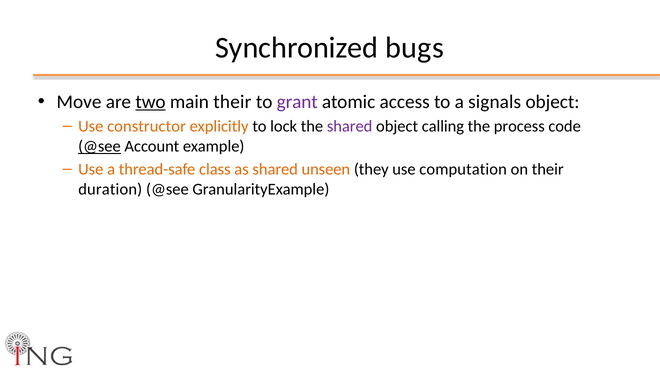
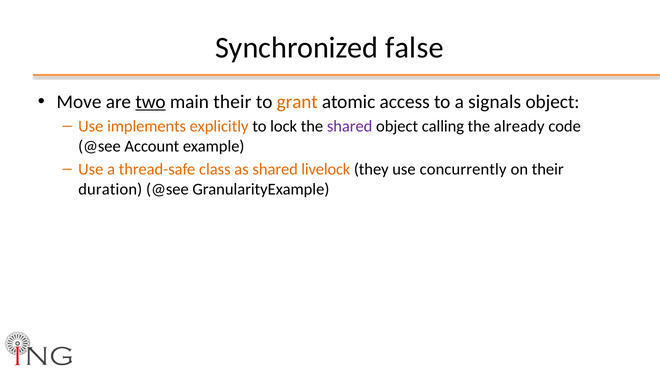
bugs: bugs -> false (414, 48)
grant colour: purple -> orange (297, 102)
constructor: constructor -> implements (147, 127)
process: process -> already (519, 127)
@see underline: present -> none (99, 146)
unseen: unseen -> livelock (326, 169)
computation: computation -> concurrently (463, 169)
